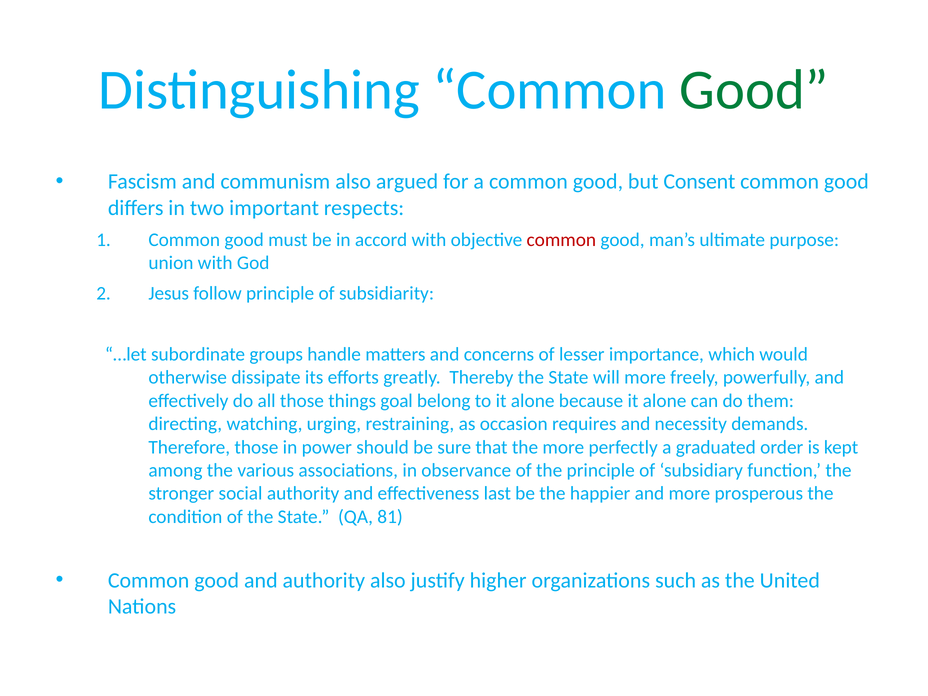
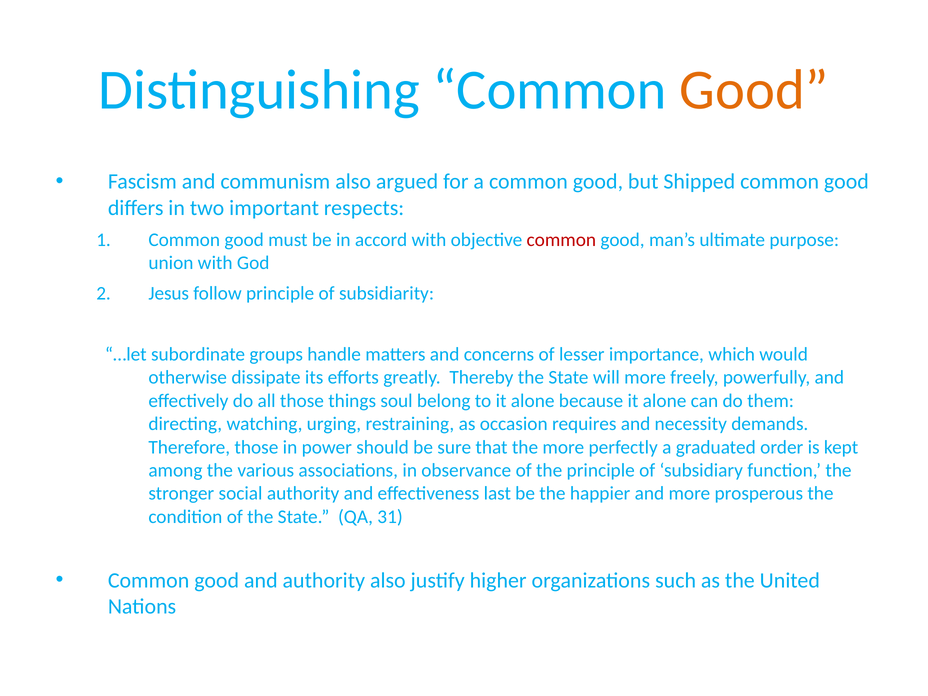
Good colour: green -> orange (754, 90)
Consent: Consent -> Shipped (699, 182)
goal: goal -> soul (396, 401)
81: 81 -> 31 (390, 517)
